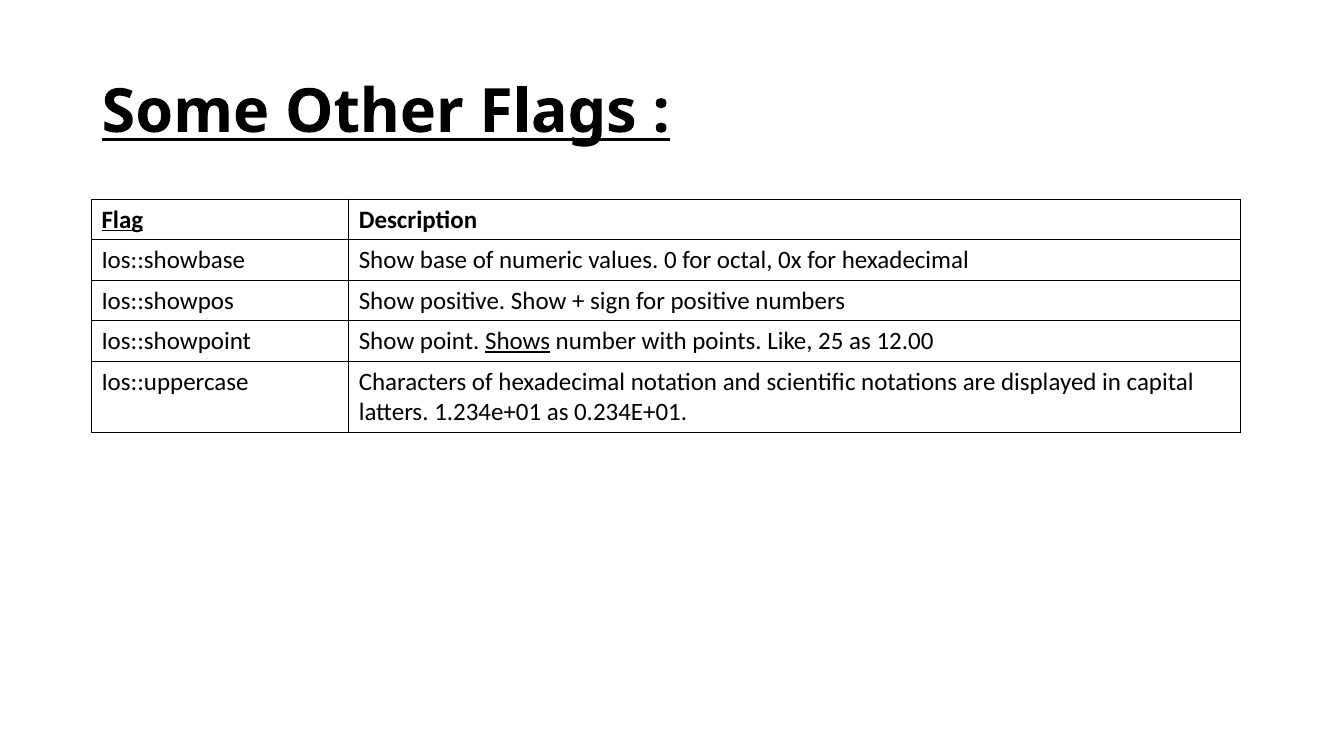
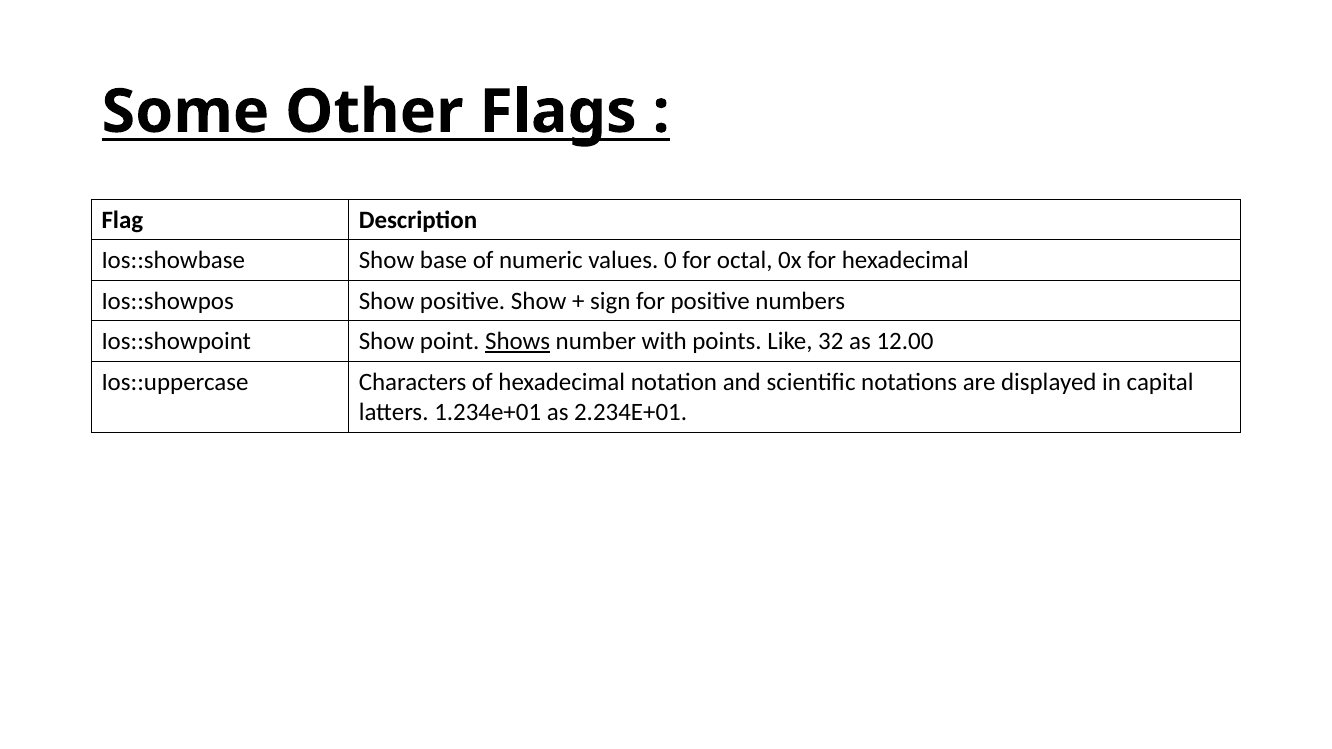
Flag underline: present -> none (122, 220)
25: 25 -> 32 (831, 342)
0.234E+01: 0.234E+01 -> 2.234E+01 (631, 413)
